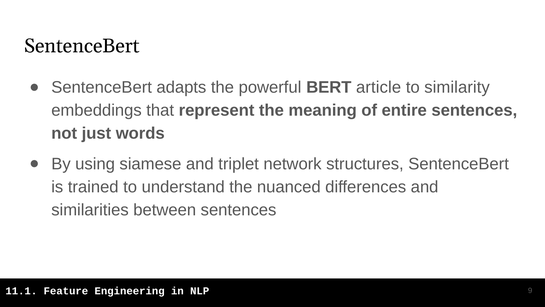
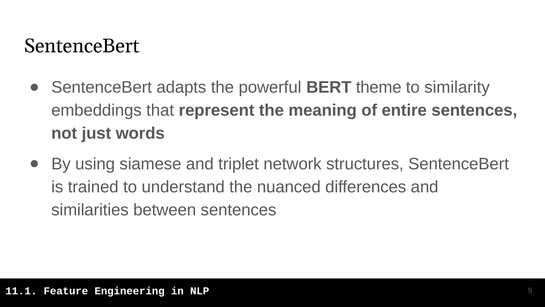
article: article -> theme (379, 87)
